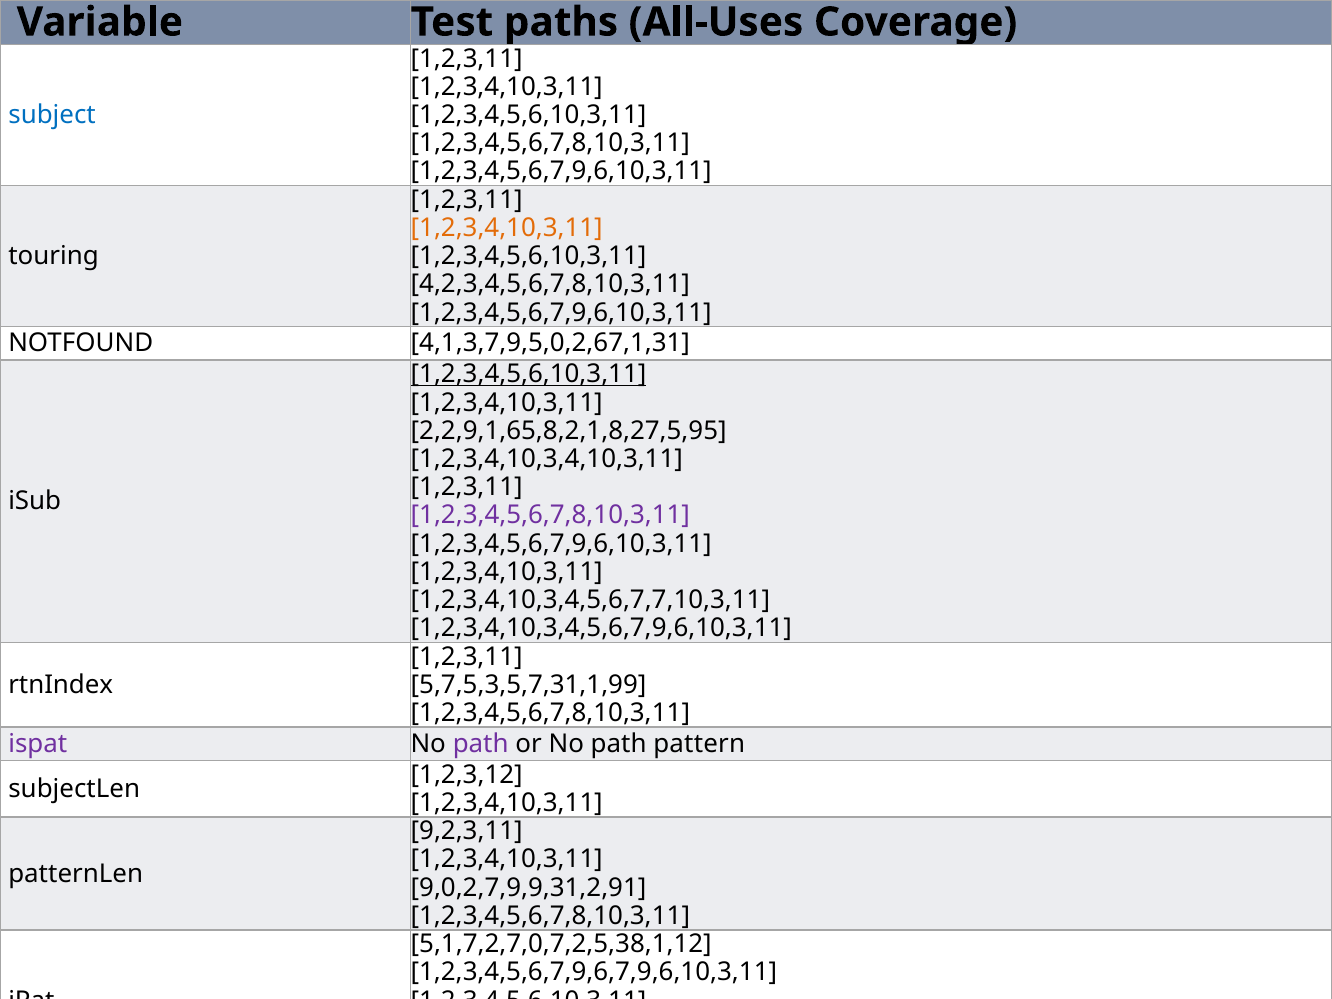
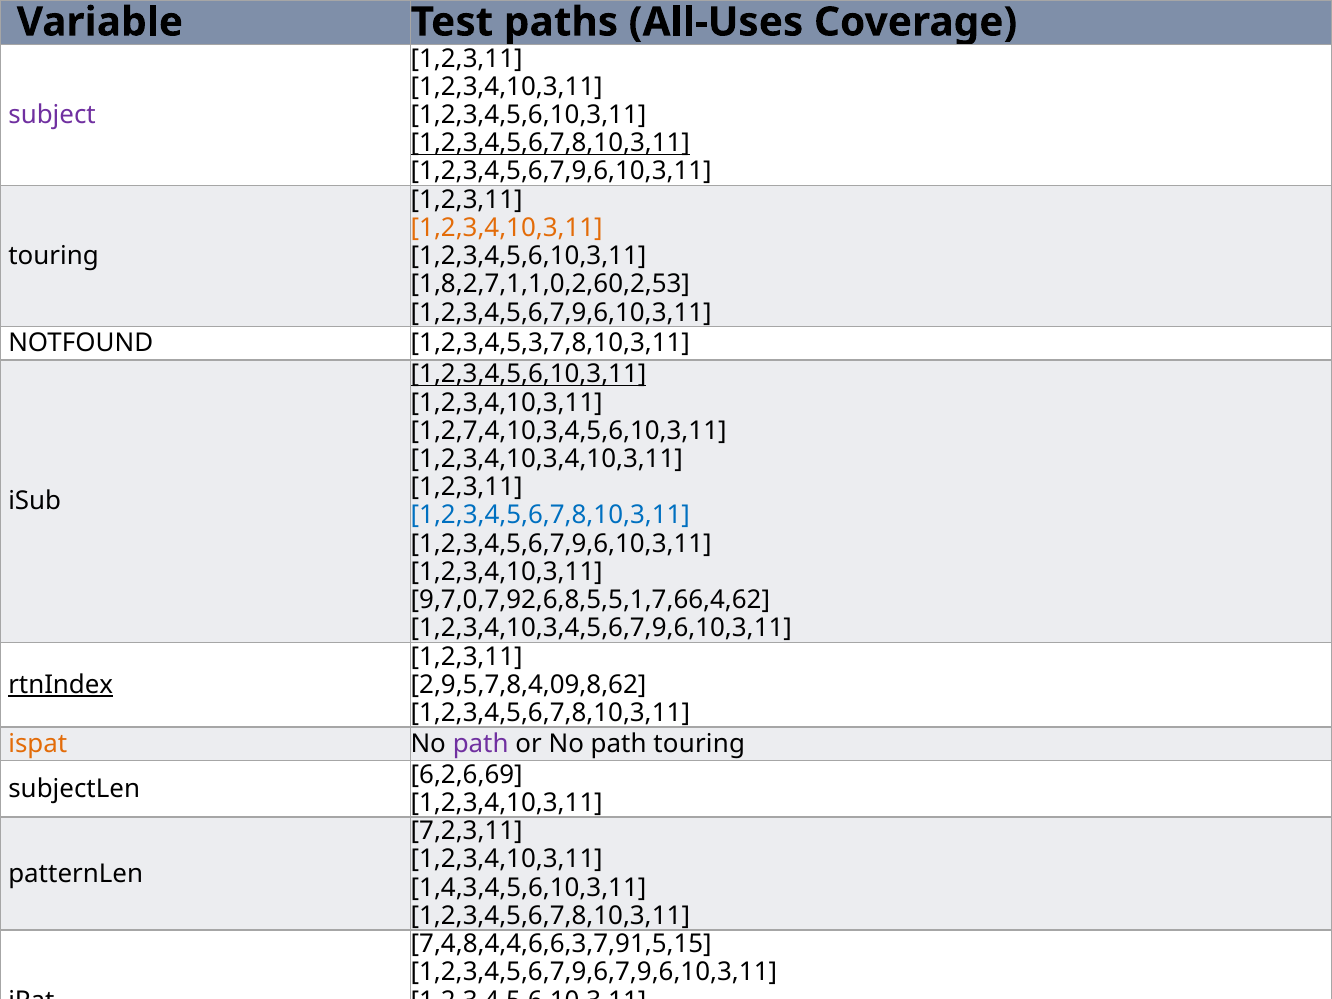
subject colour: blue -> purple (52, 115)
1,2,3,4,5,6,7,8,10,3,11 underline: none -> present (550, 143)
4,2,3,4,5,6,7,8,10,3,11: 4,2,3,4,5,6,7,8,10,3,11 -> 1,8,2,7,1,1,0,2,60,2,53 (550, 284)
4,1,3,7,9,5,0,2,67,1,31: 4,1,3,7,9,5,0,2,67,1,31 -> 1,2,3,4,5,3,7,8,10,3,11 (550, 343)
2,2,9,1,65,8,2,1,8,27,5,95: 2,2,9,1,65,8,2,1,8,27,5,95 -> 1,2,7,4,10,3,4,5,6,10,3,11 (569, 431)
1,2,3,4,5,6,7,8,10,3,11 colour: purple -> blue (550, 515)
1,2,3,4,10,3,4,5,6,7,7,10,3,11: 1,2,3,4,10,3,4,5,6,7,7,10,3,11 -> 9,7,0,7,92,6,8,5,5,1,7,66,4,62 (590, 600)
rtnIndex underline: none -> present (61, 685)
5,7,5,3,5,7,31,1,99: 5,7,5,3,5,7,31,1,99 -> 2,9,5,7,8,4,09,8,62 (529, 685)
ispat colour: purple -> orange (38, 744)
path pattern: pattern -> touring (699, 744)
1,2,3,12: 1,2,3,12 -> 6,2,6,69 (467, 775)
9,2,3,11: 9,2,3,11 -> 7,2,3,11 (467, 831)
9,0,2,7,9,9,31,2,91: 9,0,2,7,9,9,31,2,91 -> 1,4,3,4,5,6,10,3,11 (529, 888)
5,1,7,2,7,0,7,2,5,38,1,12: 5,1,7,2,7,0,7,2,5,38,1,12 -> 7,4,8,4,4,6,6,3,7,91,5,15 (561, 944)
